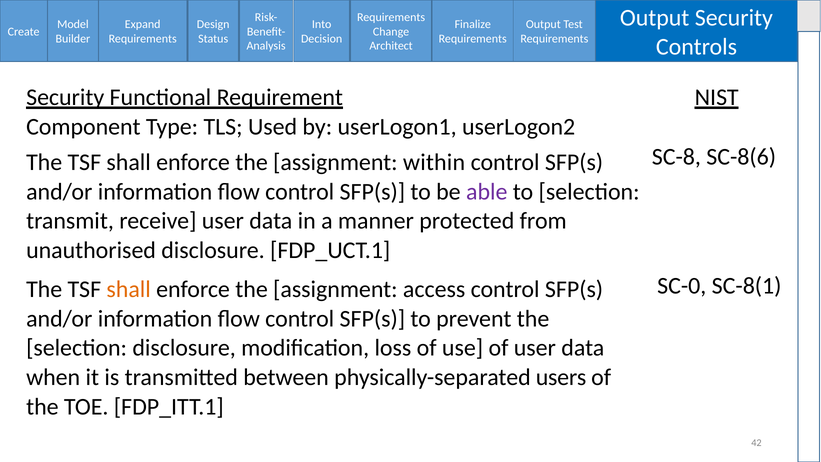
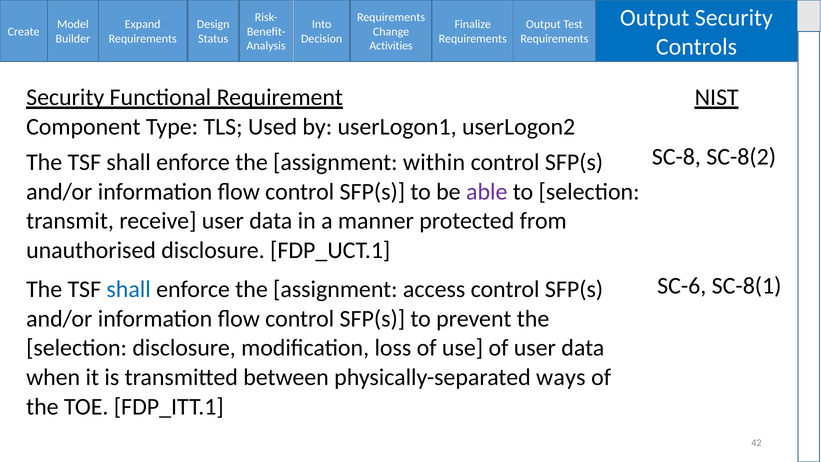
Architect: Architect -> Activities (391, 46)
SC-8(6: SC-8(6 -> SC-8(2 (741, 157)
SC-0: SC-0 -> SC-6 (682, 286)
shall colour: orange -> blue (129, 289)
users: users -> ways (561, 377)
